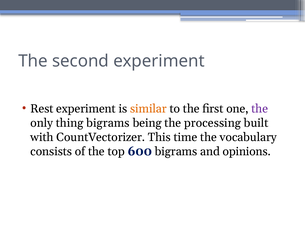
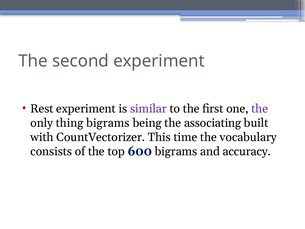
similar colour: orange -> purple (148, 109)
processing: processing -> associating (213, 123)
opinions: opinions -> accuracy (247, 151)
